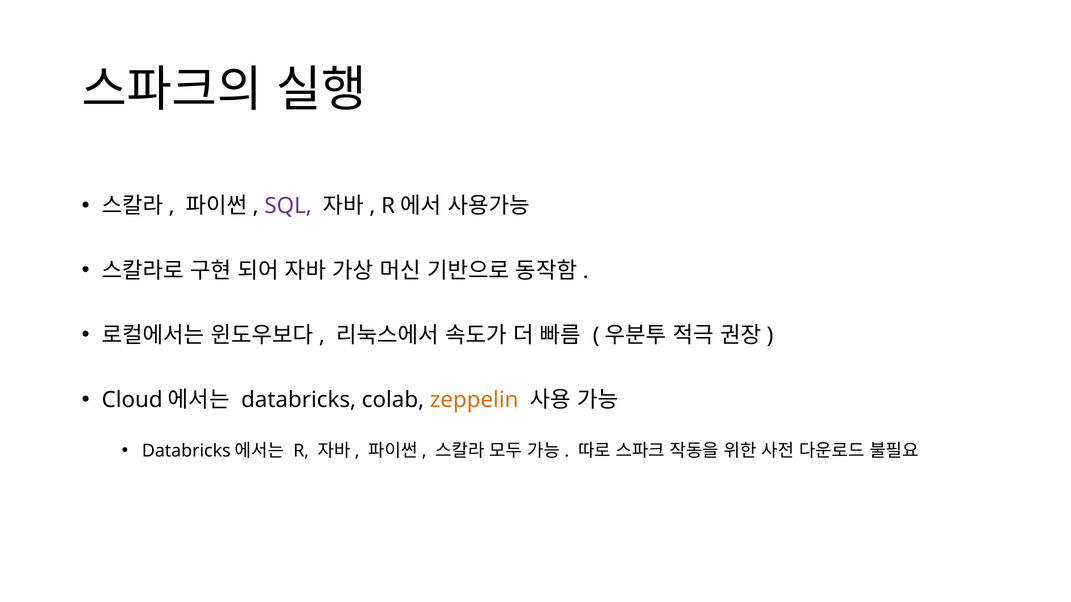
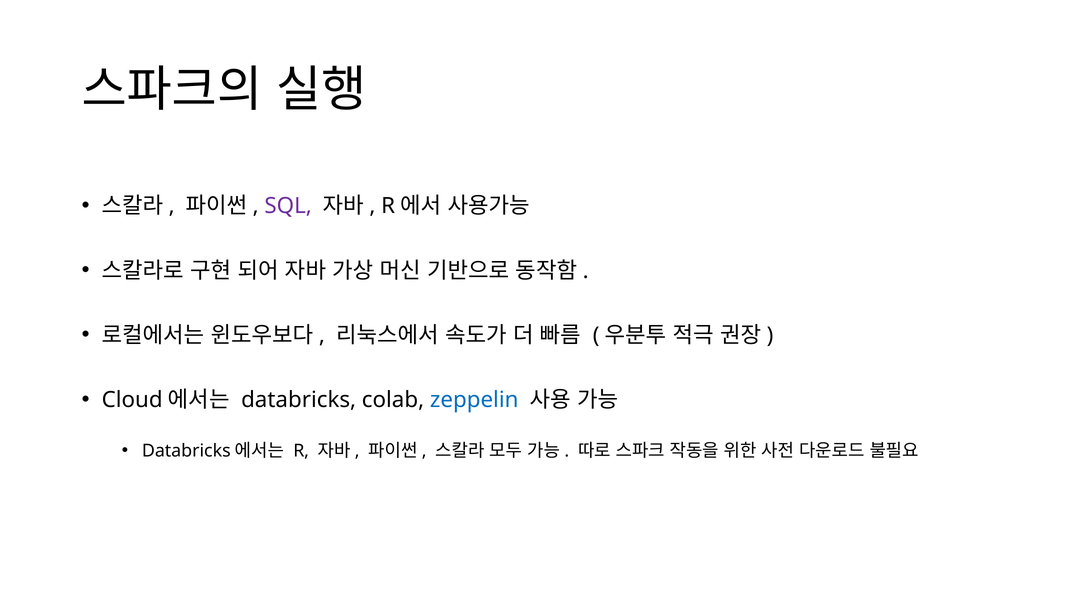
zeppelin colour: orange -> blue (474, 400)
